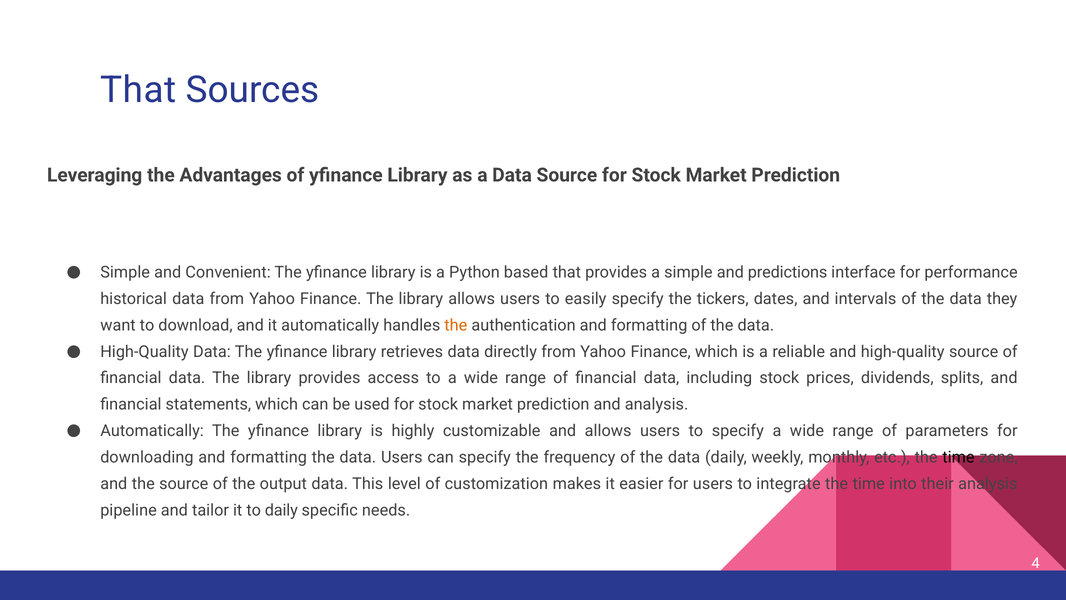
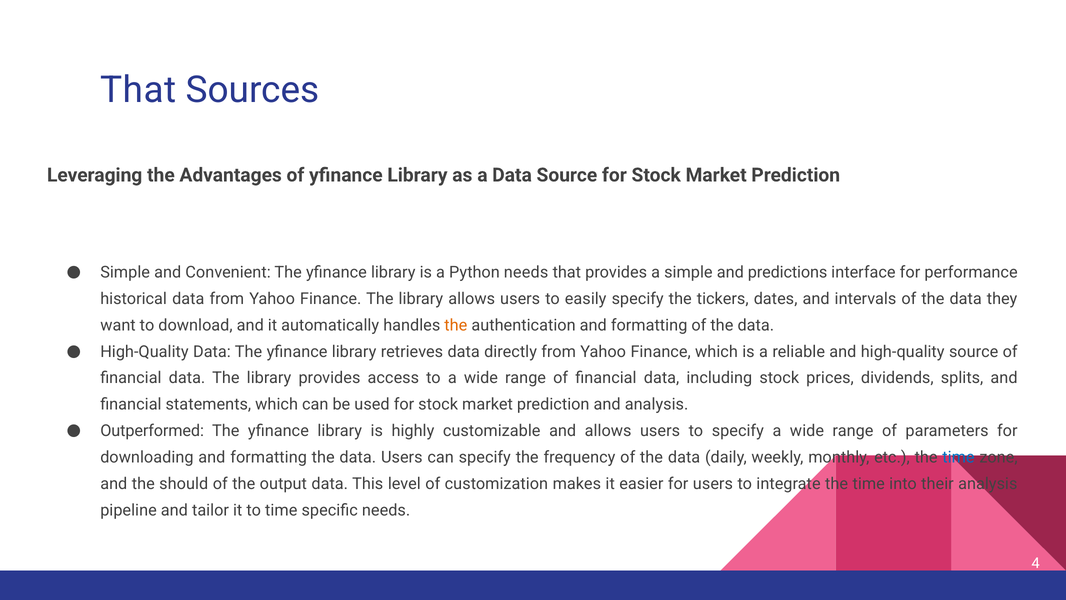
Python based: based -> needs (526, 272)
Automatically: Automatically -> Outperformed (152, 431)
time colour: black -> blue (958, 457)
the source: source -> should (184, 483)
to daily: daily -> time (281, 510)
